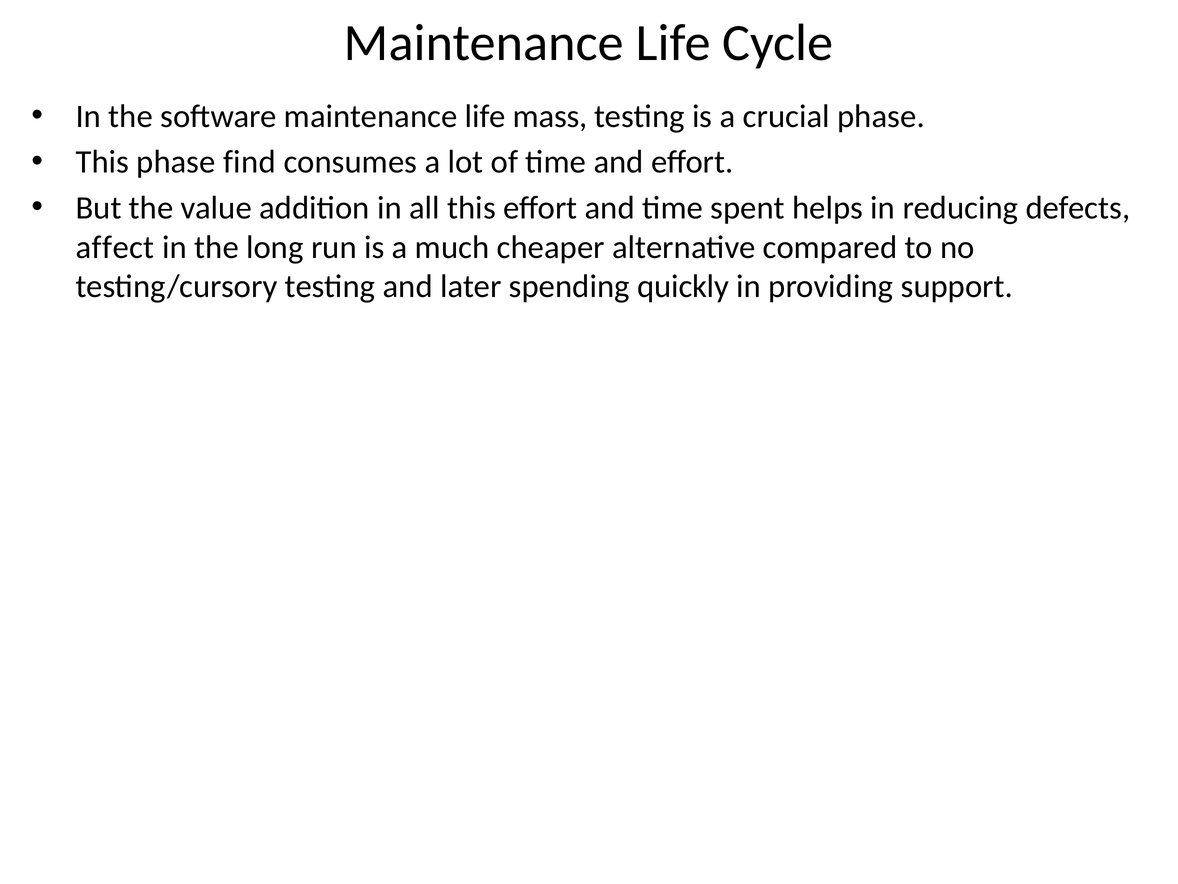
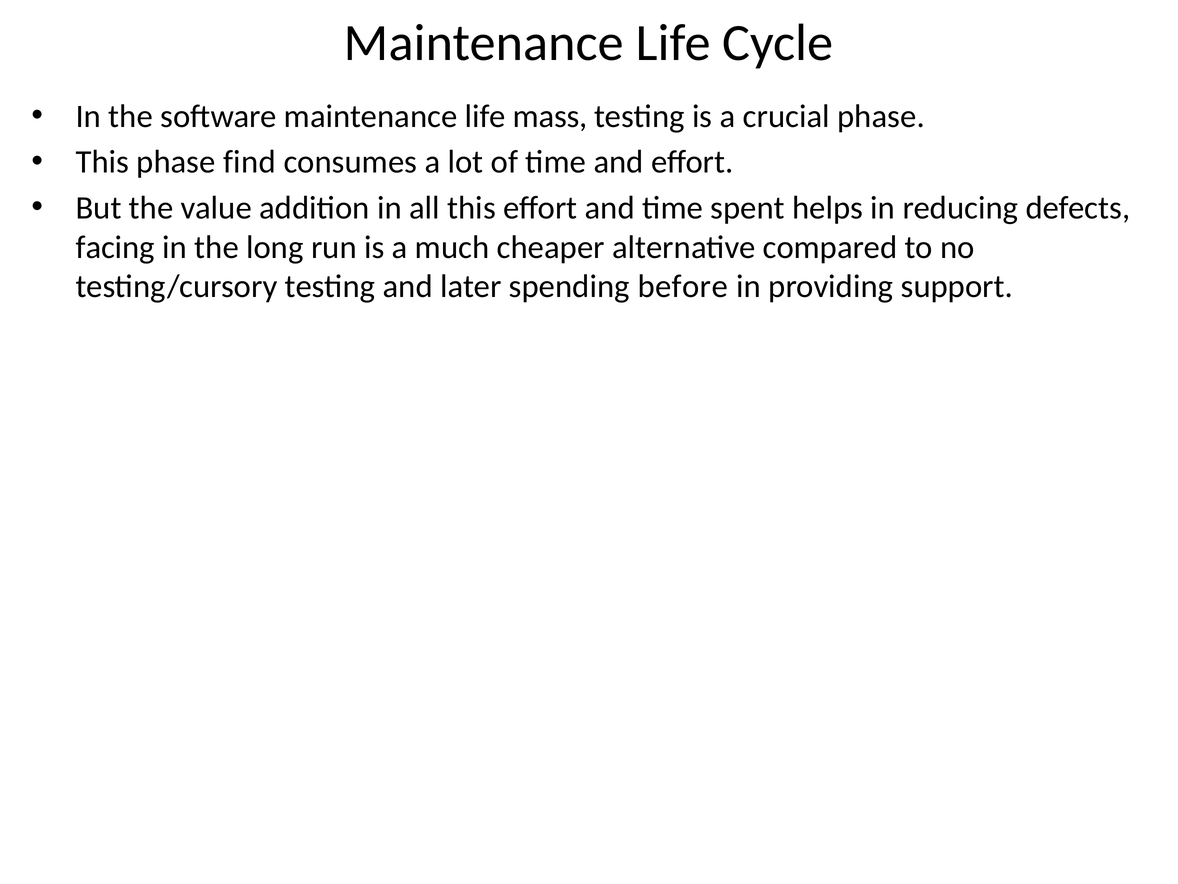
affect: affect -> facing (115, 247)
quickly: quickly -> before (683, 286)
